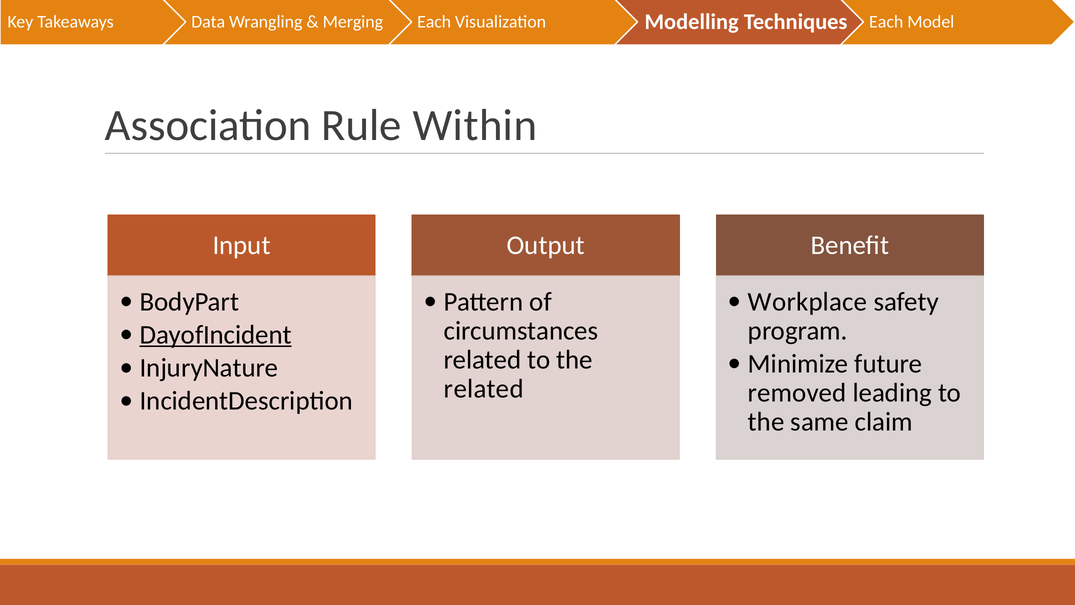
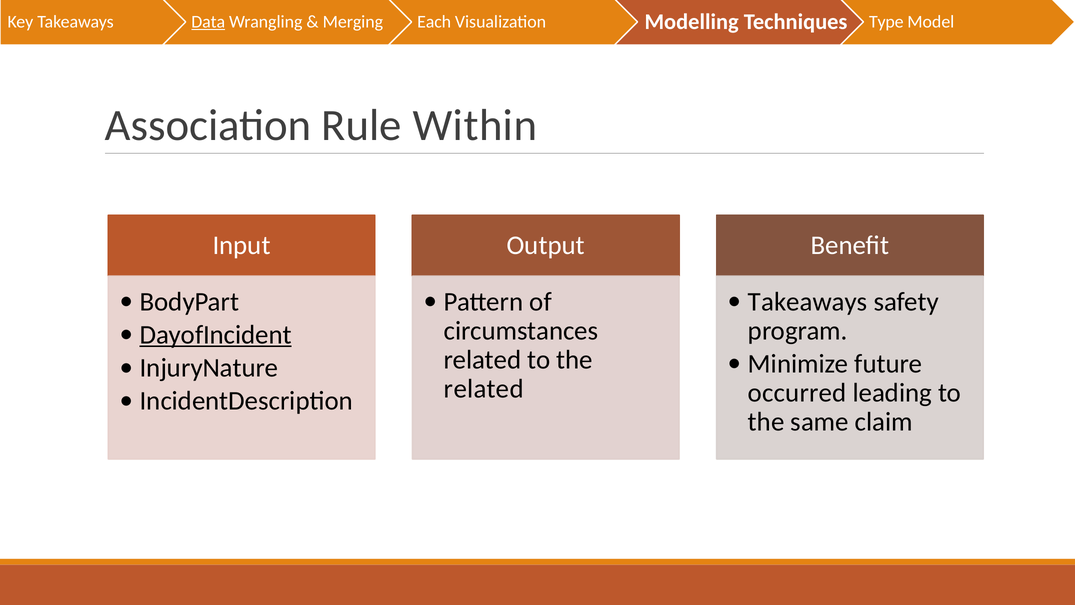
Data underline: none -> present (208, 22)
Techniques Each: Each -> Type (886, 22)
Workplace: Workplace -> Takeaways (808, 302)
removed: removed -> occurred (797, 393)
